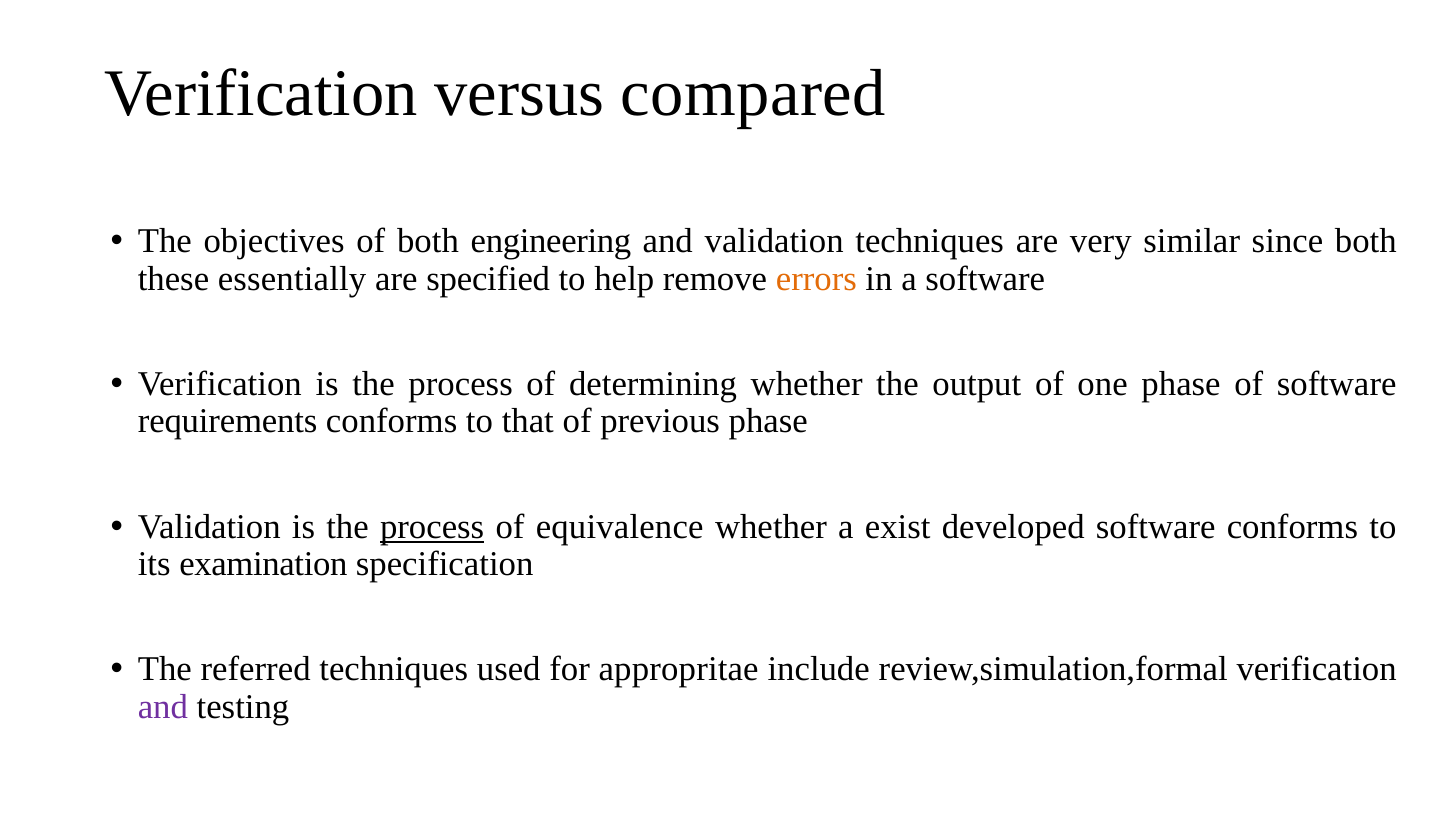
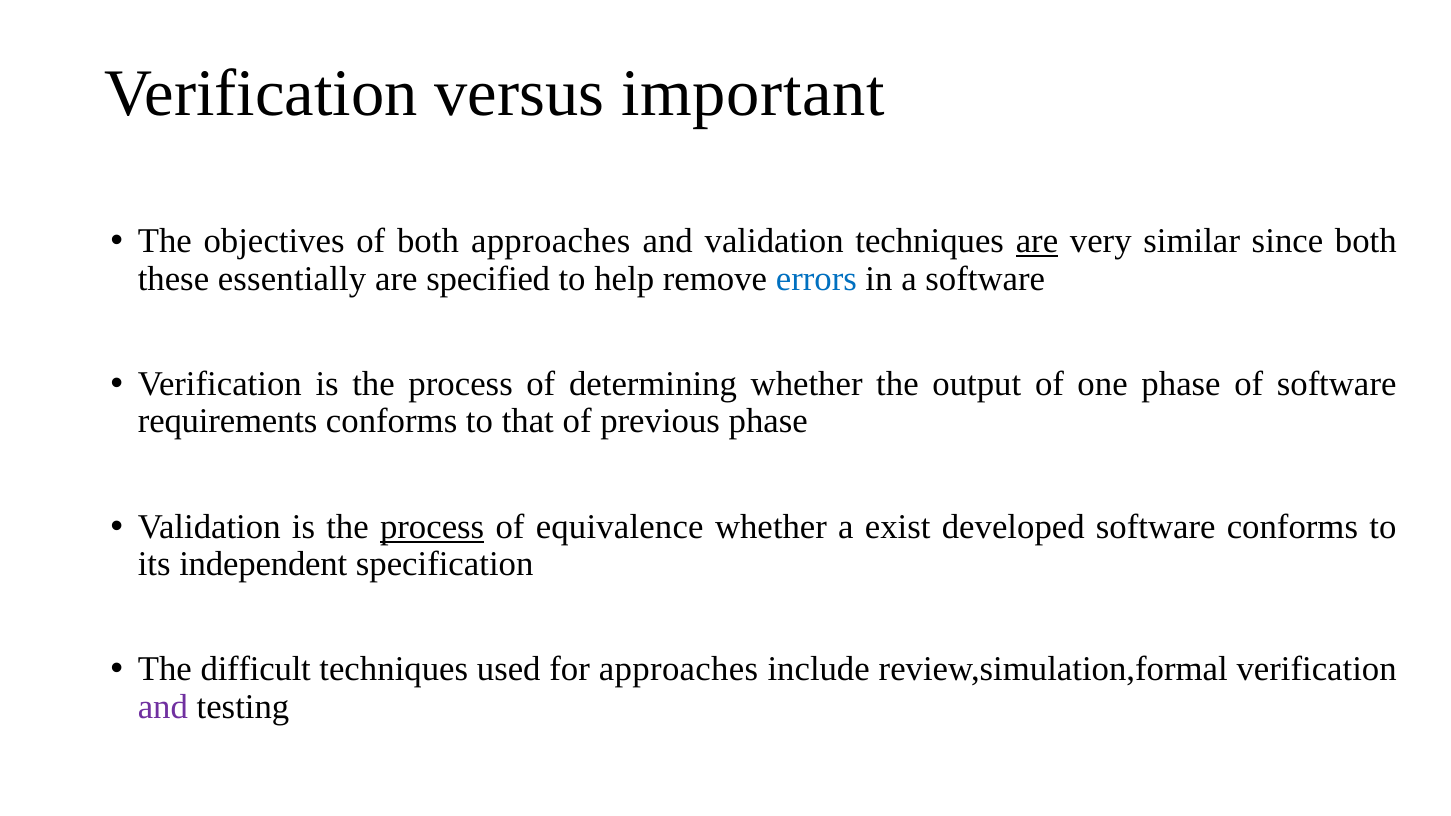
compared: compared -> important (753, 94)
both engineering: engineering -> approaches (551, 241)
are underline: none -> present (1037, 241)
errors colour: orange -> blue (816, 279)
examination: examination -> independent (263, 564)
referred: referred -> difficult (256, 670)
for appropritae: appropritae -> approaches (679, 670)
